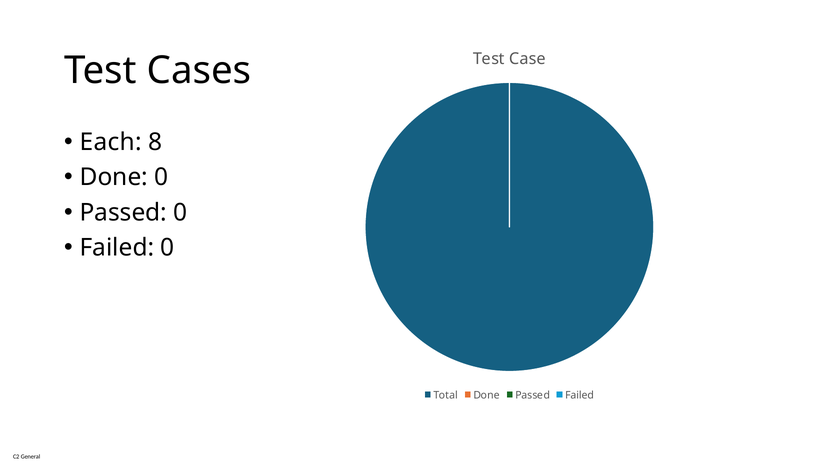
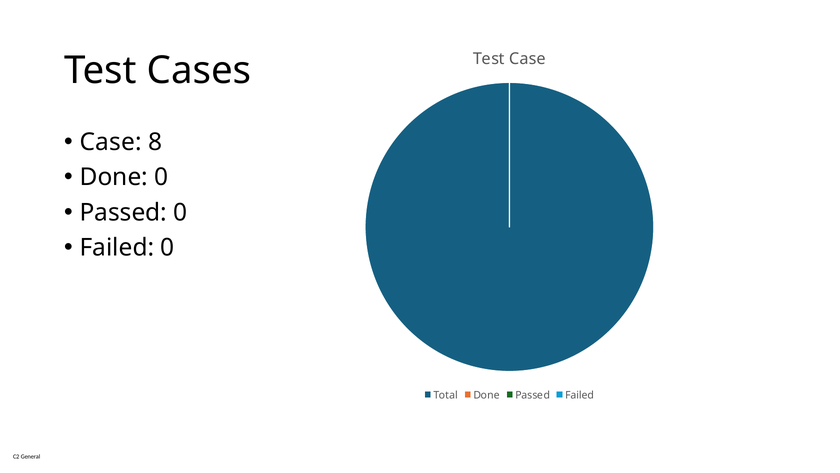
Each: Each -> Case (111, 142)
